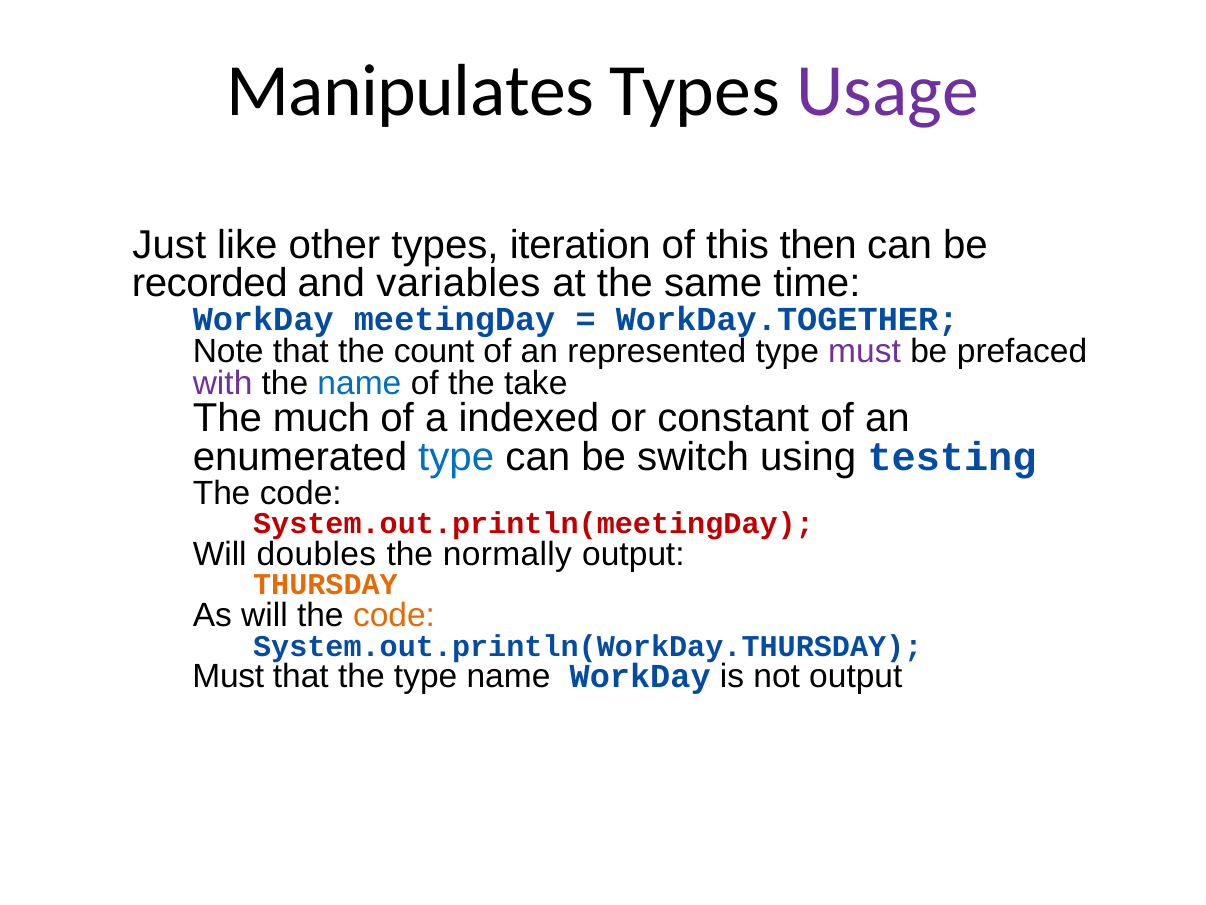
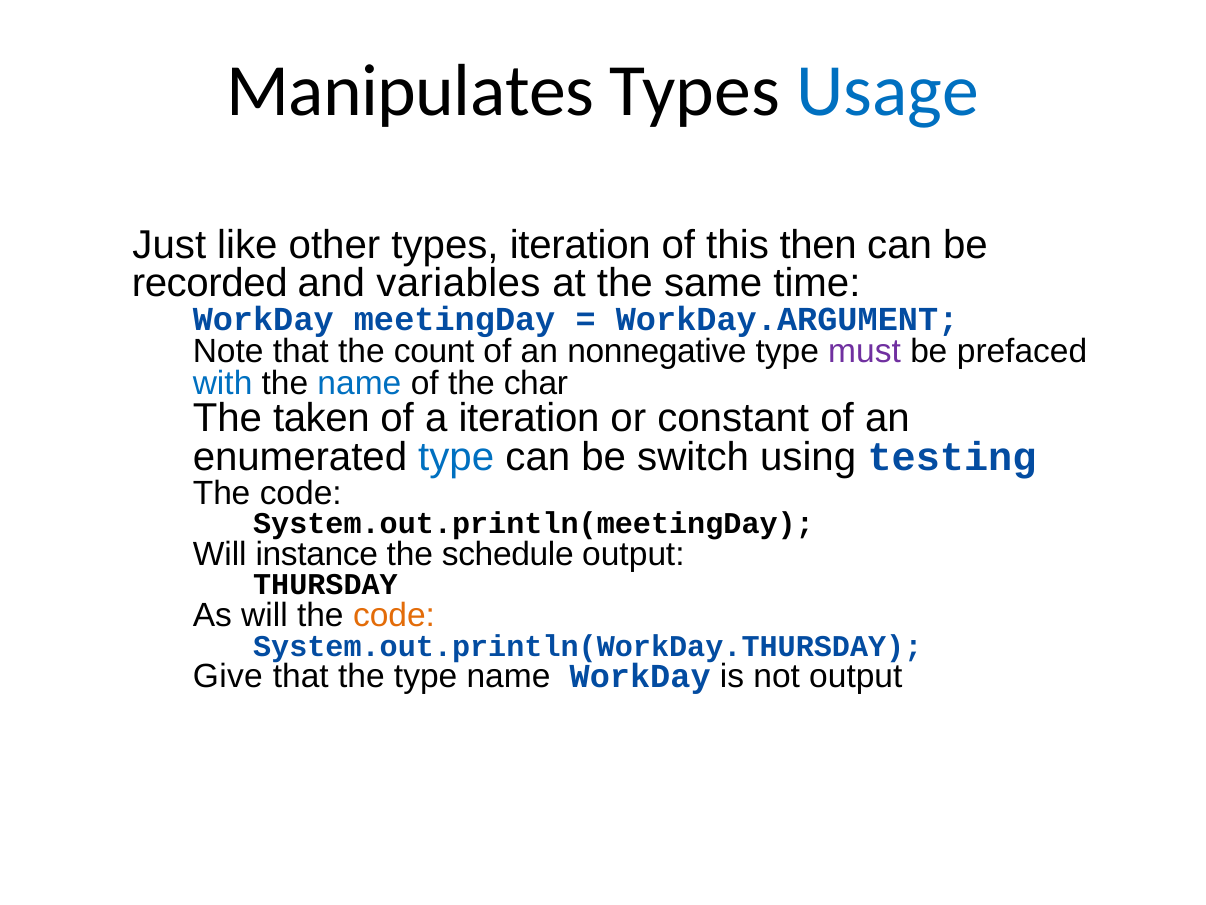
Usage colour: purple -> blue (888, 92)
WorkDay.TOGETHER: WorkDay.TOGETHER -> WorkDay.ARGUMENT (787, 319)
represented: represented -> nonnegative (657, 351)
with colour: purple -> blue (223, 383)
take: take -> char (536, 383)
much: much -> taken (321, 418)
a indexed: indexed -> iteration (529, 418)
System.out.println(meetingDay colour: red -> black (533, 523)
doubles: doubles -> instance (317, 554)
normally: normally -> schedule (508, 554)
THURSDAY colour: orange -> black (325, 585)
Must: Must -> Give (228, 676)
